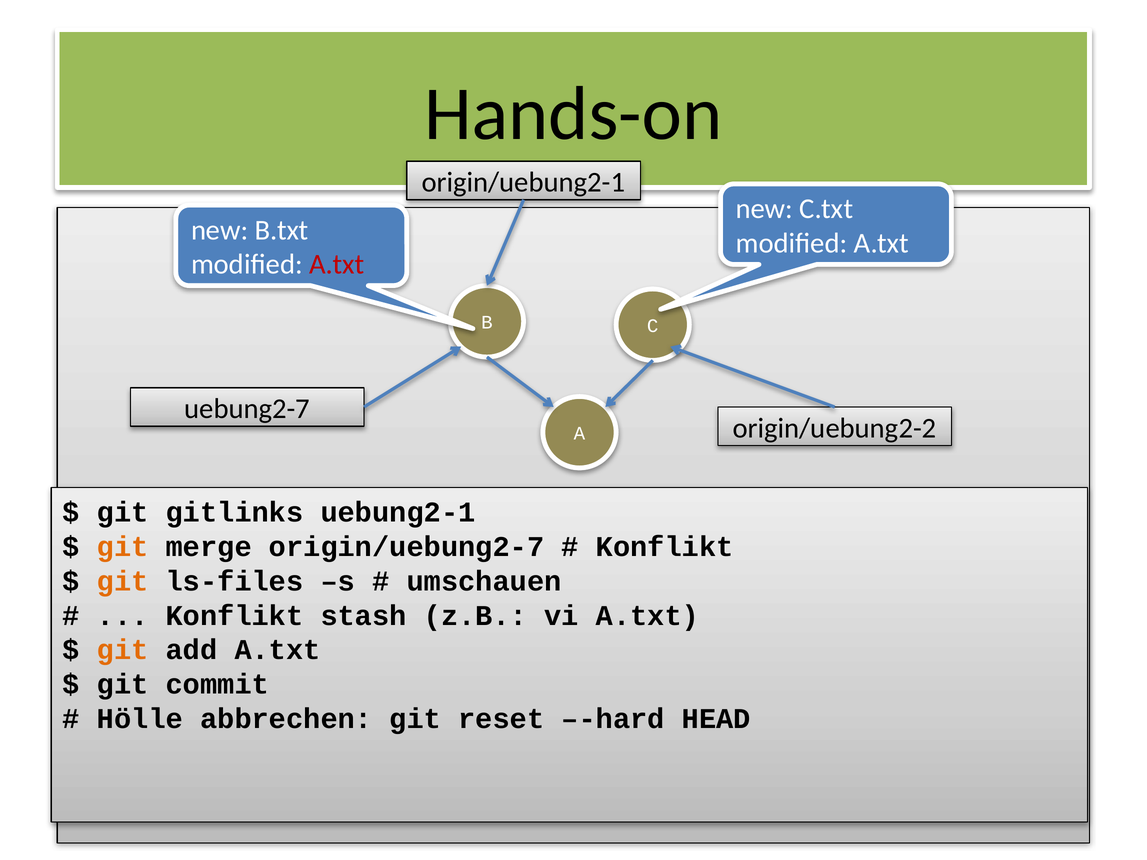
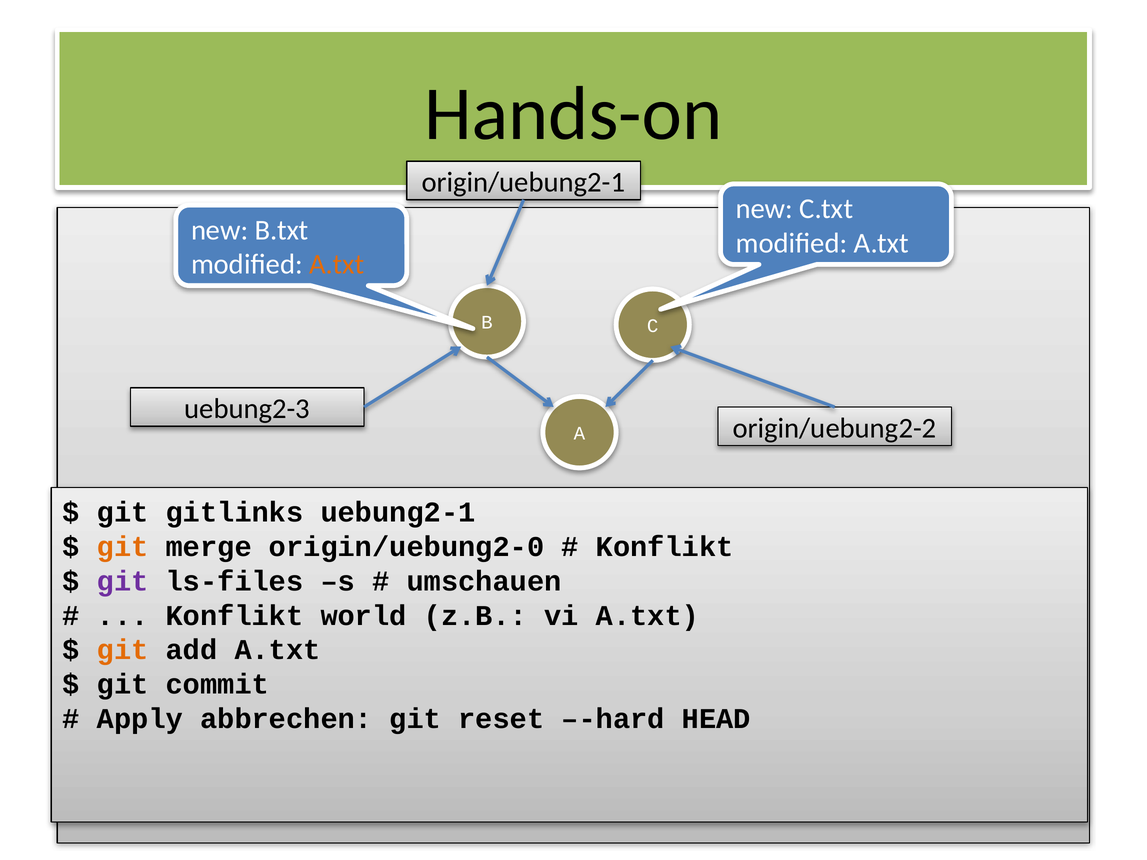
A.txt colour: red -> orange (337, 265)
uebung2-7: uebung2-7 -> uebung2-3 (247, 409)
origin/uebung2-7: origin/uebung2-7 -> origin/uebung2-0 (407, 547)
git colour: orange -> purple (123, 581)
stash: stash -> world (364, 616)
Hölle: Hölle -> Apply (140, 719)
